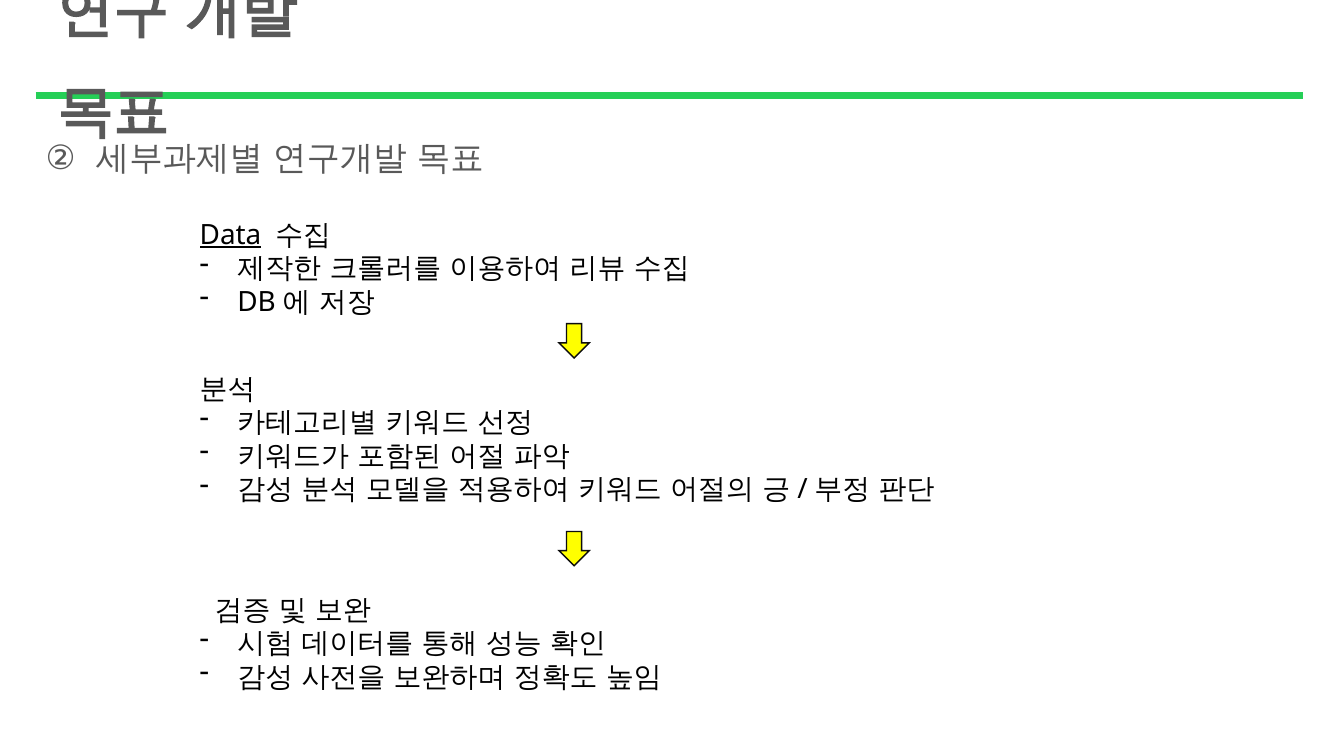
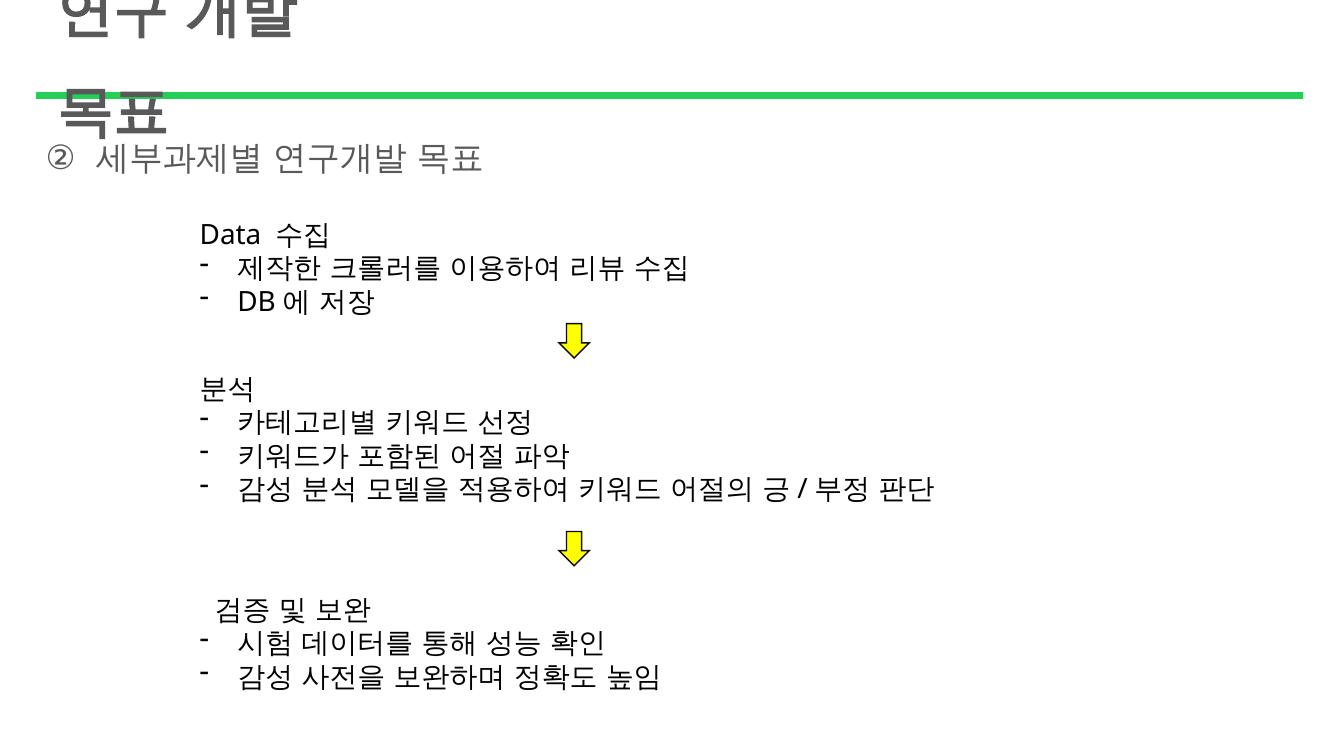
Data underline: present -> none (231, 235)
